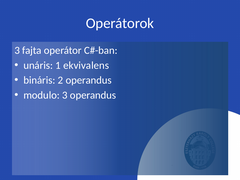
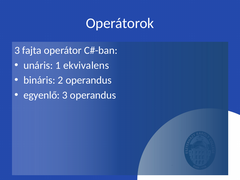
modulo: modulo -> egyenlő (42, 95)
